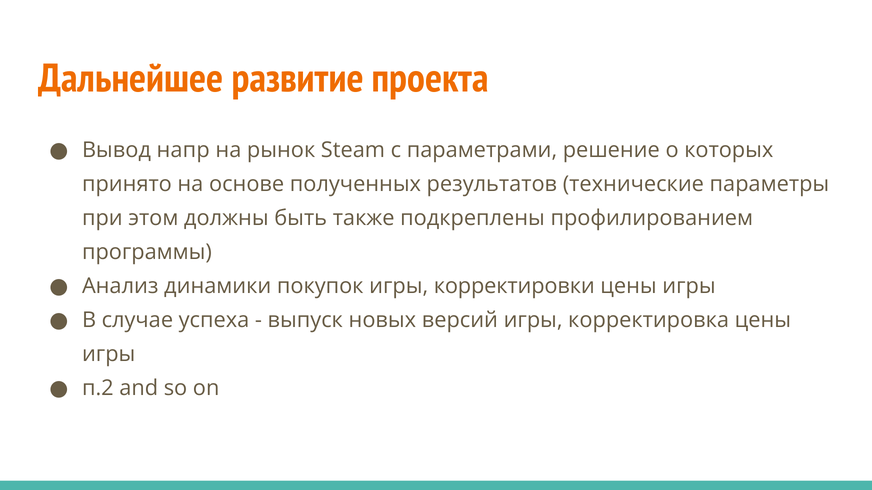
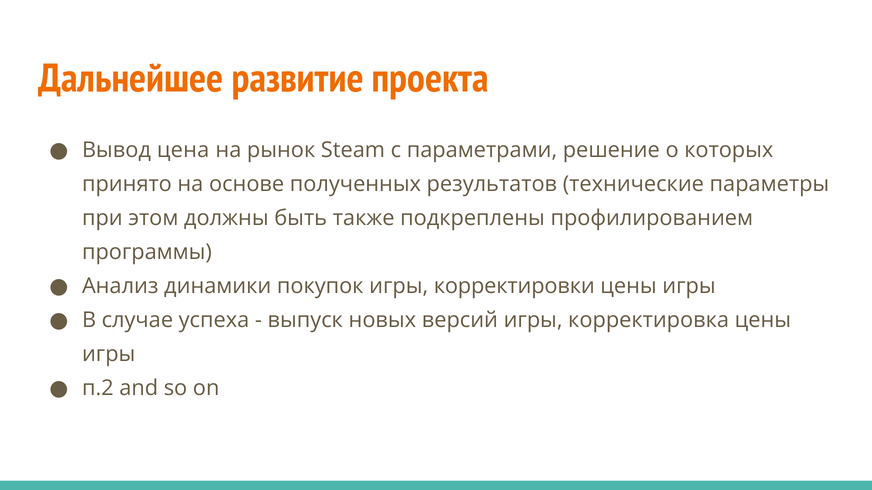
напр: напр -> цена (183, 150)
